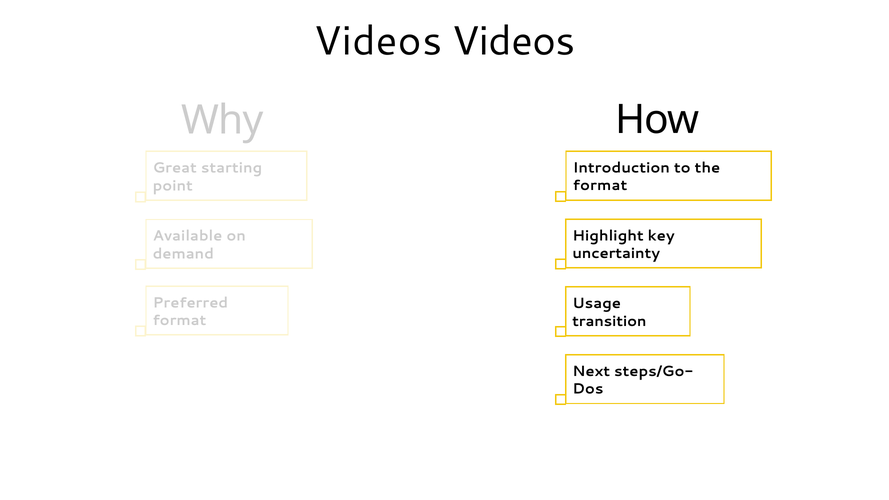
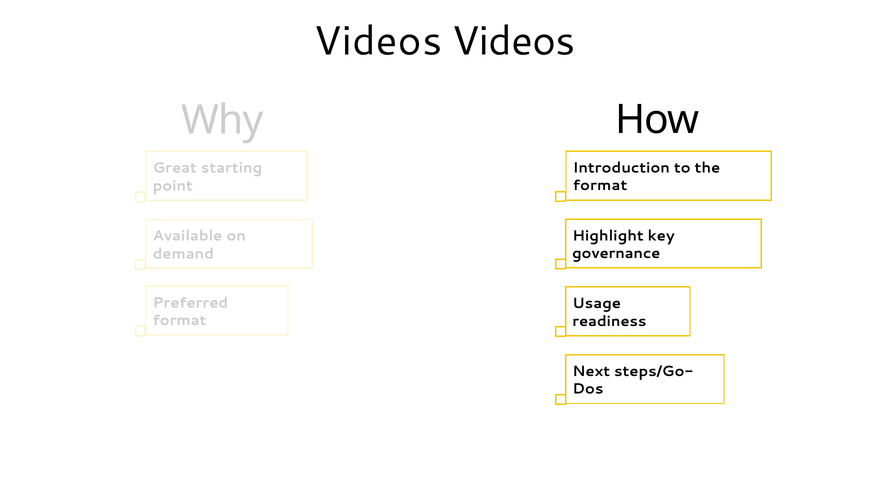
uncertainty: uncertainty -> governance (616, 253)
transition: transition -> readiness (609, 321)
